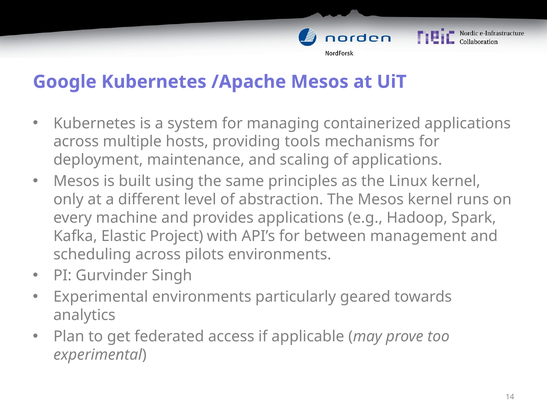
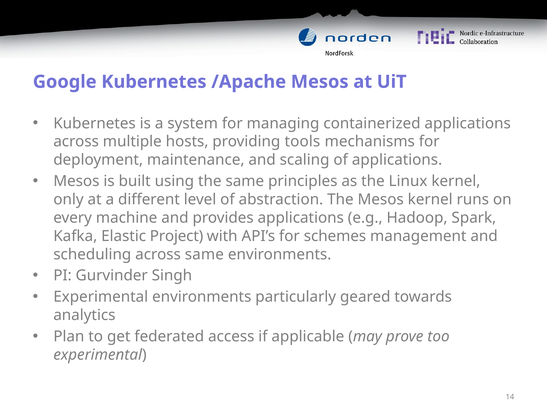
between: between -> schemes (335, 236)
across pilots: pilots -> same (204, 254)
